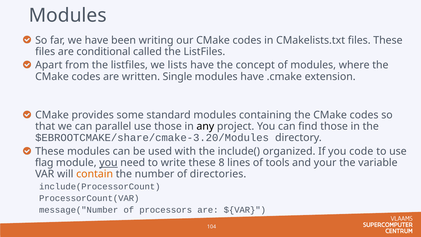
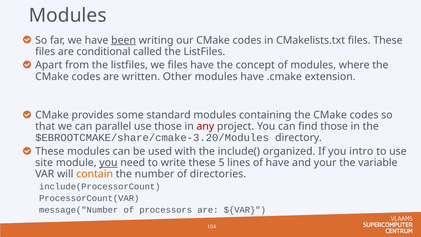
been underline: none -> present (124, 40)
we lists: lists -> files (178, 65)
Single: Single -> Other (177, 76)
any colour: black -> red (205, 126)
code: code -> intro (361, 151)
flag: flag -> site (44, 163)
8: 8 -> 5 (222, 163)
of tools: tools -> have (277, 163)
